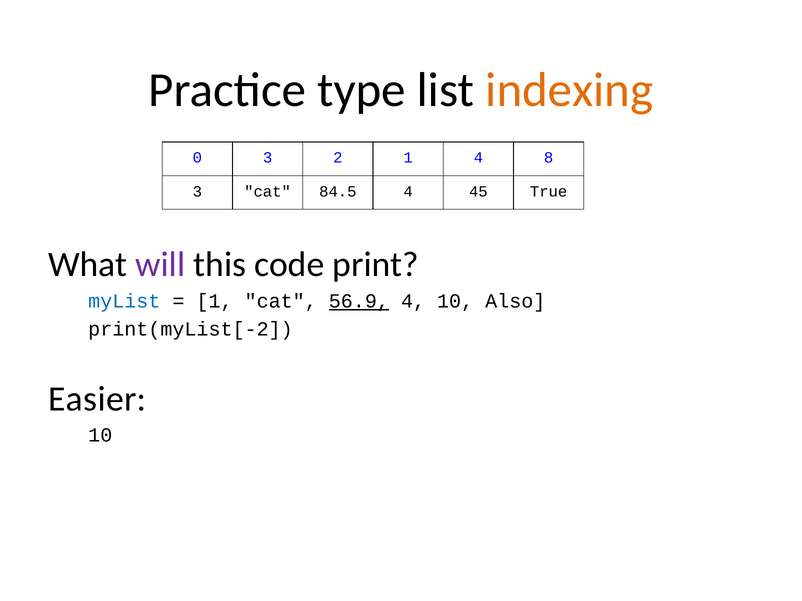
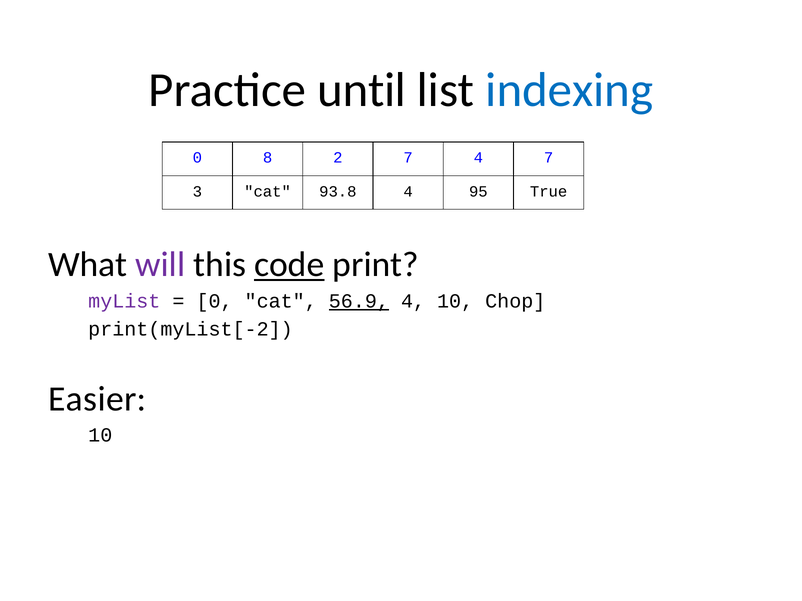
type: type -> until (362, 90)
indexing colour: orange -> blue (569, 90)
0 3: 3 -> 8 (268, 158)
2 1: 1 -> 7 (408, 158)
4 8: 8 -> 7 (549, 158)
84.5: 84.5 -> 93.8 (338, 192)
45: 45 -> 95 (478, 192)
code underline: none -> present (289, 265)
myList colour: blue -> purple (124, 301)
1: 1 -> 0 (215, 301)
Also: Also -> Chop (515, 301)
